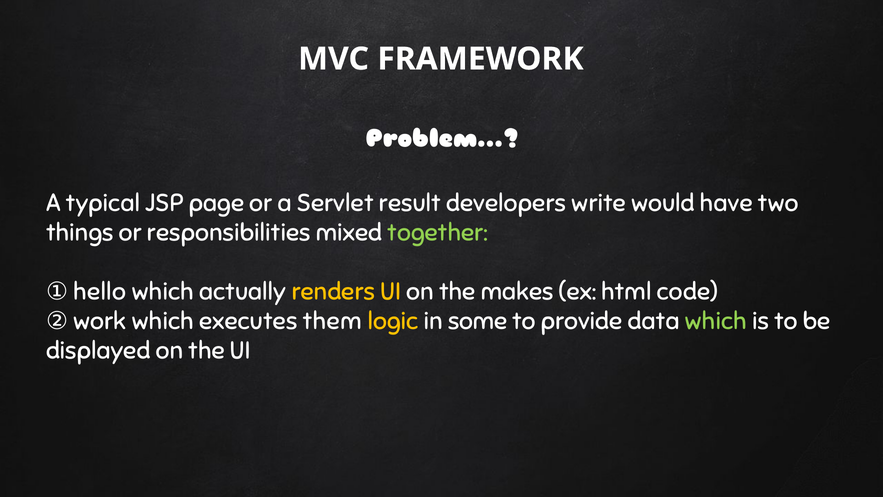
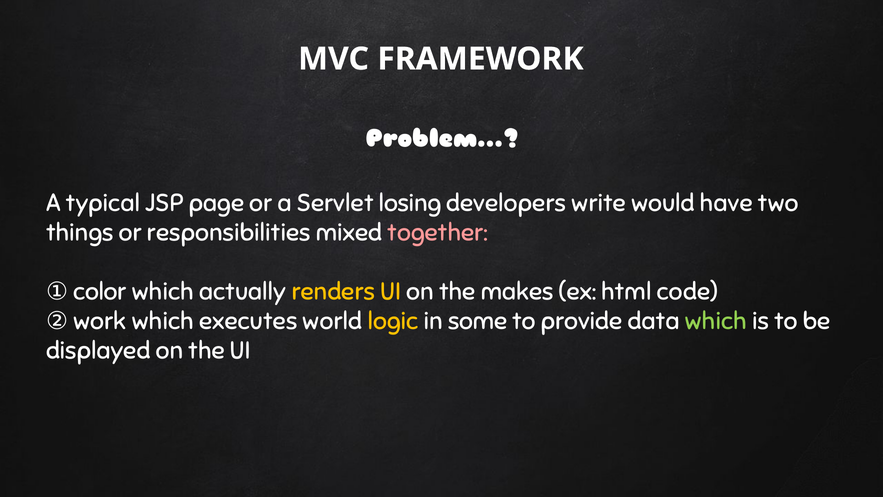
result: result -> losing (410, 203)
together colour: light green -> pink (438, 233)
hello: hello -> color (100, 291)
them: them -> world (332, 321)
